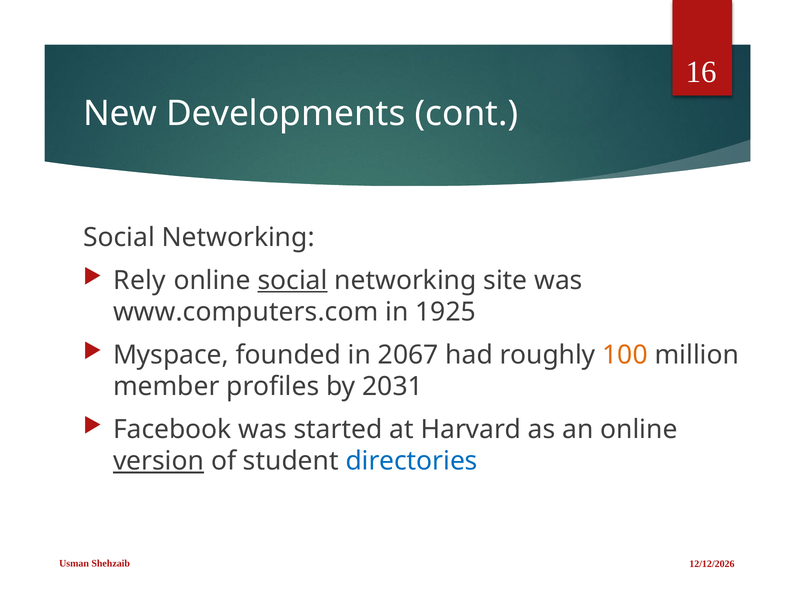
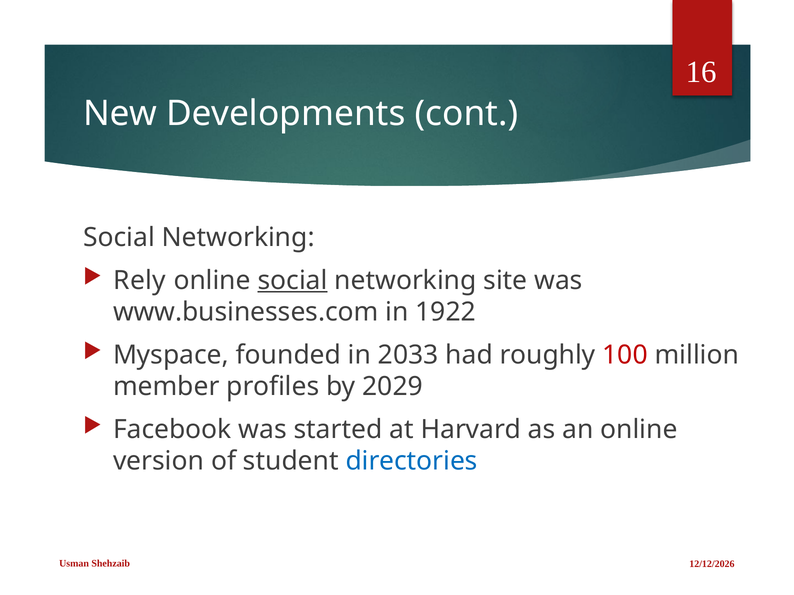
www.computers.com: www.computers.com -> www.businesses.com (246, 312)
1925: 1925 -> 1922 (446, 312)
2067: 2067 -> 2033 (408, 355)
100 colour: orange -> red (625, 355)
2031: 2031 -> 2029 (393, 387)
version underline: present -> none (159, 462)
